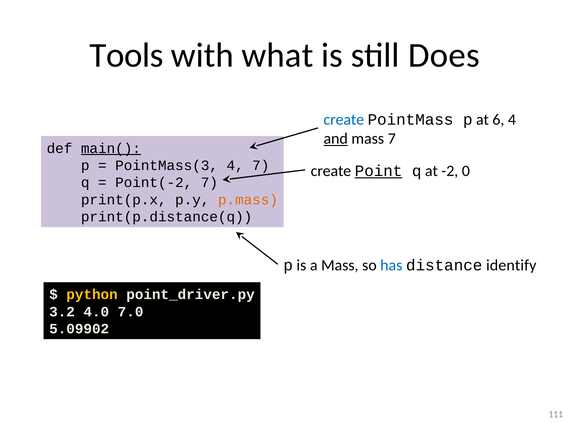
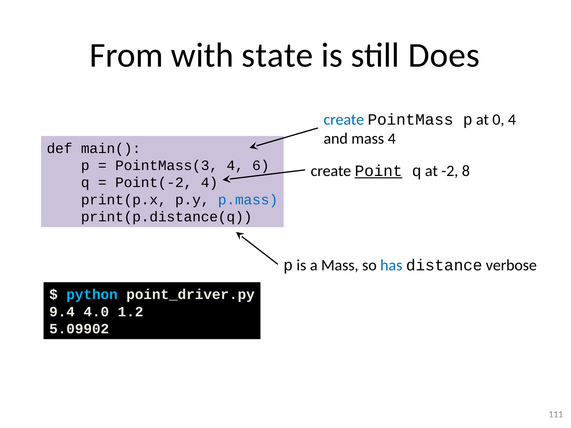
Tools: Tools -> From (126, 55)
what: what -> state (277, 55)
6: 6 -> 0 (498, 120)
and underline: present -> none (336, 139)
mass 7: 7 -> 4 (392, 139)
main( underline: present -> none (111, 148)
4 7: 7 -> 6 (261, 166)
0: 0 -> 8 (466, 171)
Point(-2 7: 7 -> 4 (209, 183)
p.mass colour: orange -> blue (248, 200)
identify: identify -> verbose (511, 266)
python colour: yellow -> light blue (92, 295)
3.2: 3.2 -> 9.4 (62, 312)
7.0: 7.0 -> 1.2 (131, 312)
